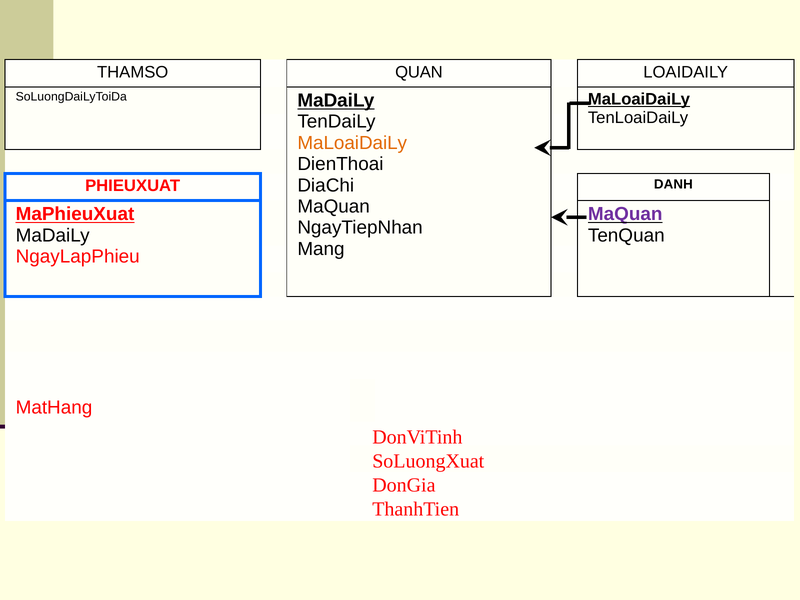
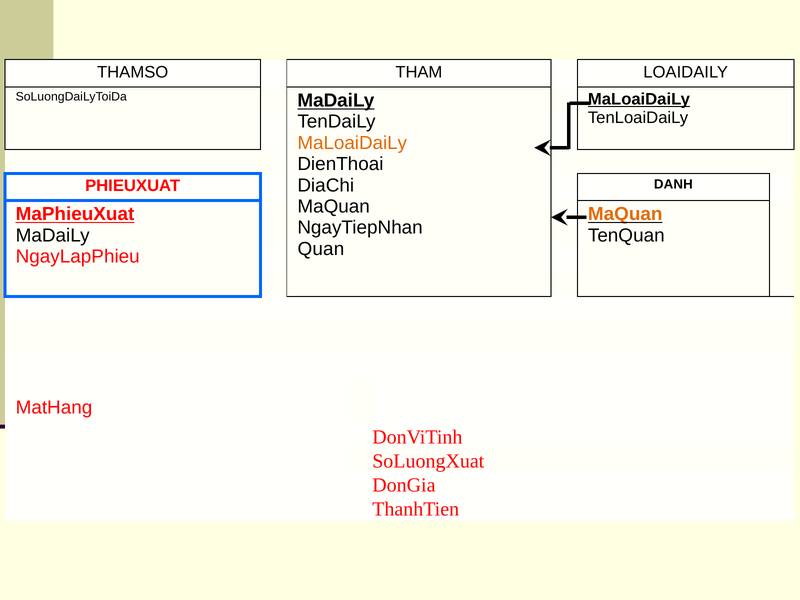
QUAN: QUAN -> THAM (419, 72)
MaQuan colour: purple -> orange (625, 214)
Mang: Mang -> Quan (321, 249)
